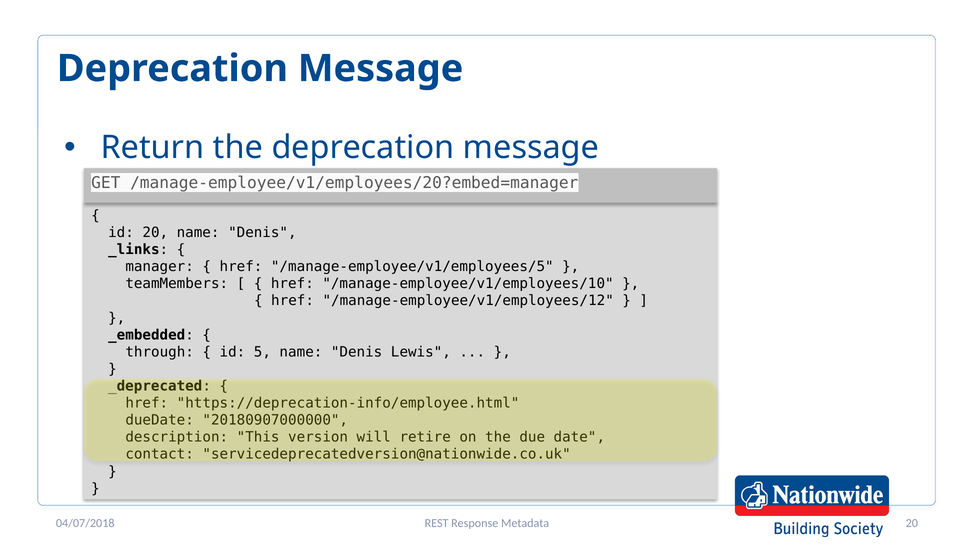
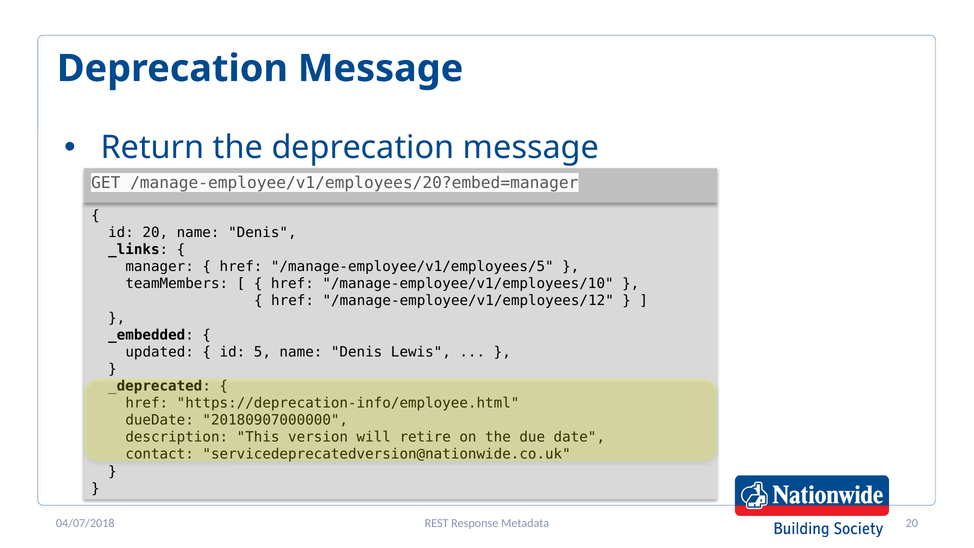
through: through -> updated (160, 352)
